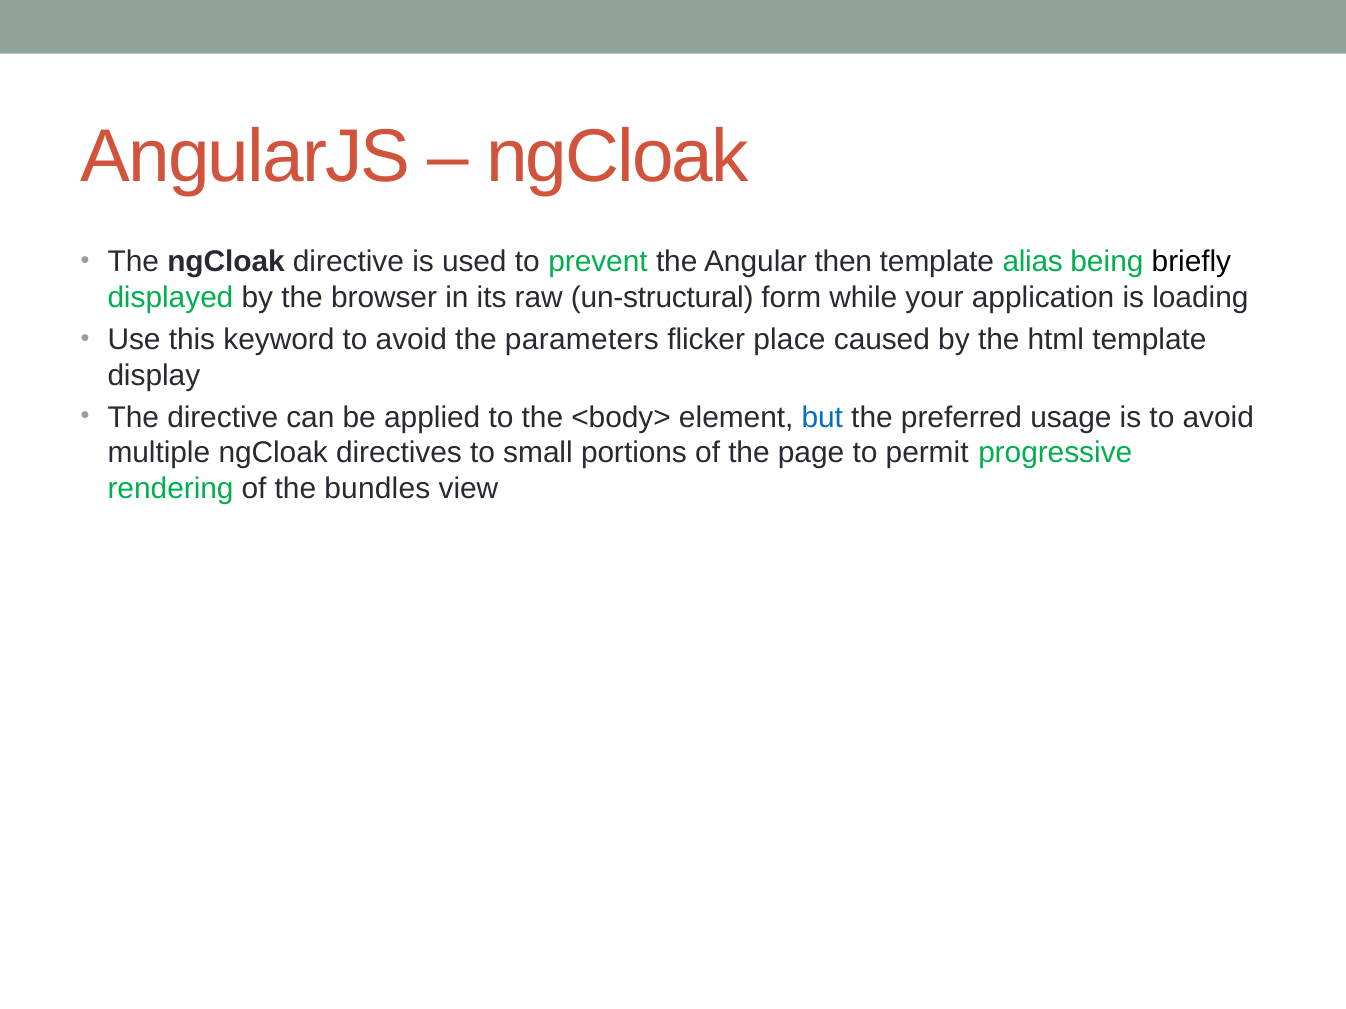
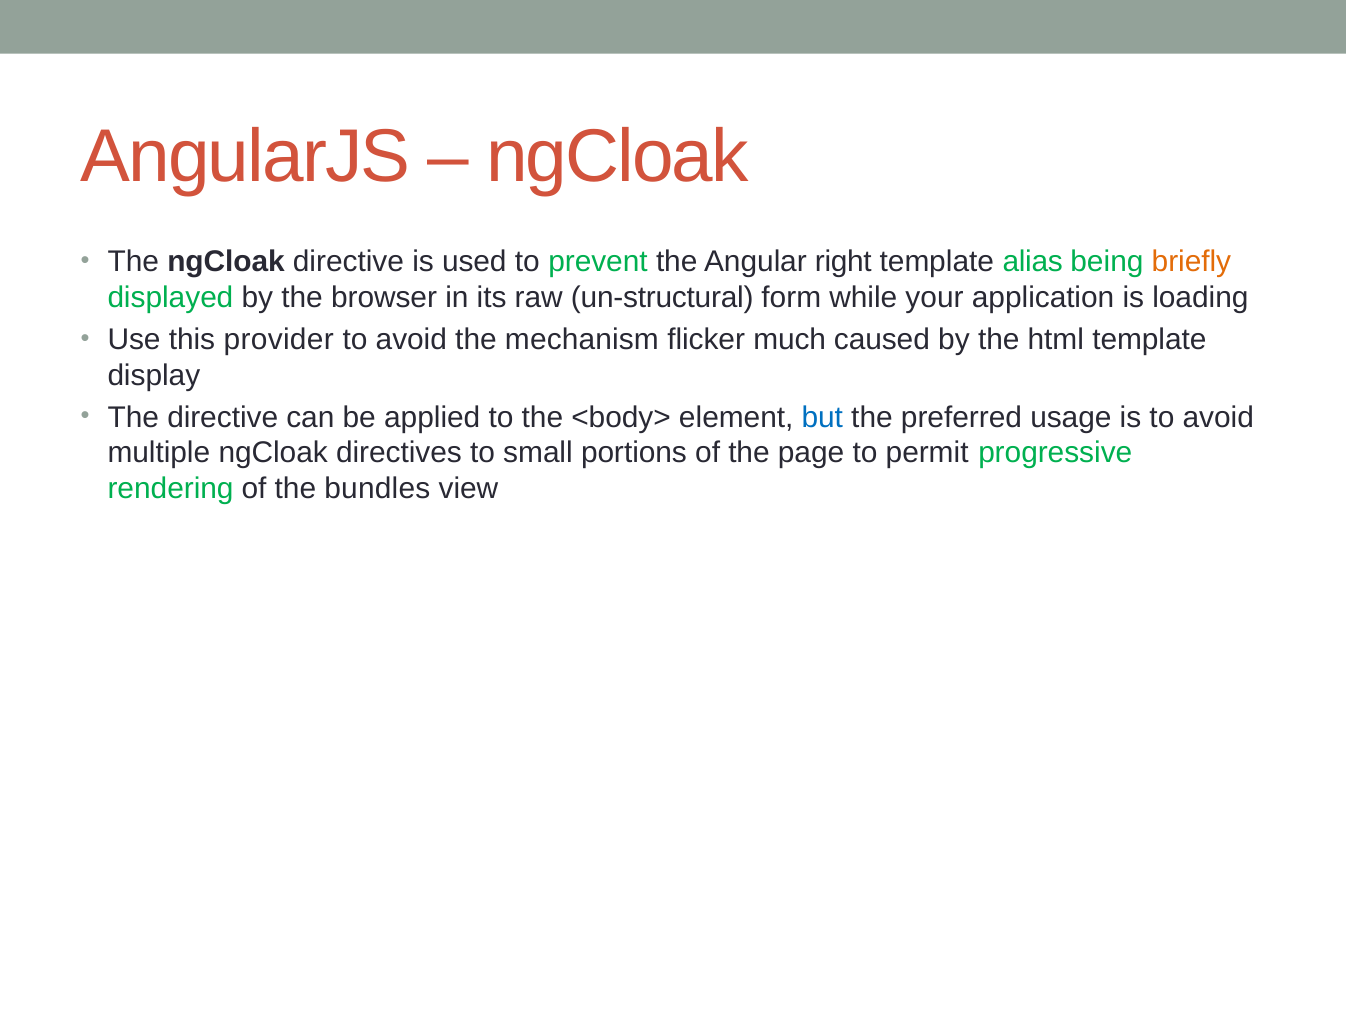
then: then -> right (843, 262)
briefly colour: black -> orange (1191, 262)
keyword: keyword -> provider (279, 340)
parameters: parameters -> mechanism (582, 340)
place: place -> much (790, 340)
